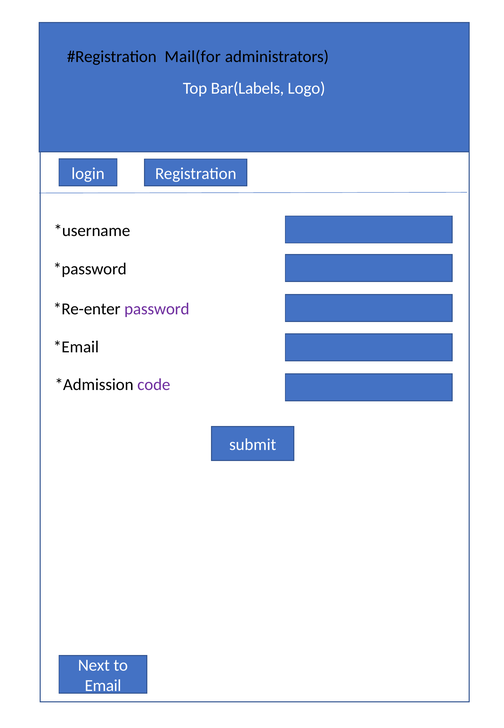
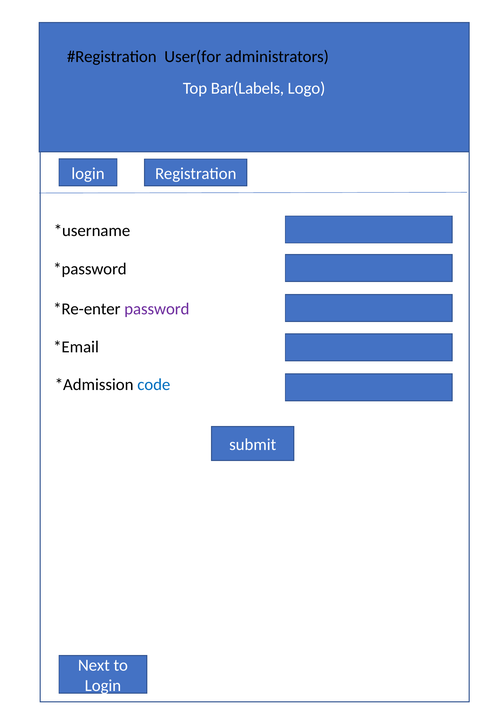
Mail(for: Mail(for -> User(for (193, 57)
code colour: purple -> blue (154, 385)
Email: Email -> Login (103, 686)
